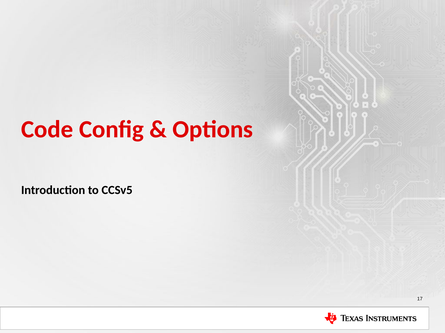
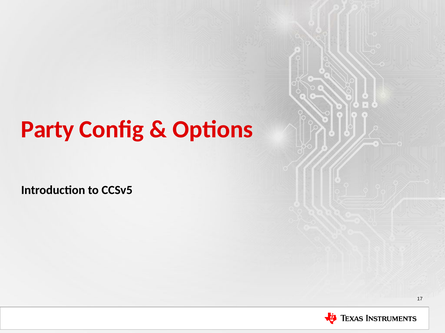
Code: Code -> Party (47, 130)
